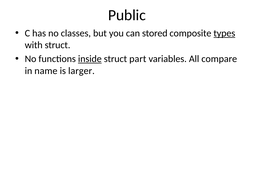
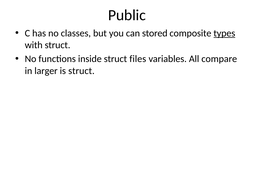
inside underline: present -> none (90, 59)
part: part -> files (138, 59)
name: name -> larger (46, 71)
is larger: larger -> struct (81, 71)
